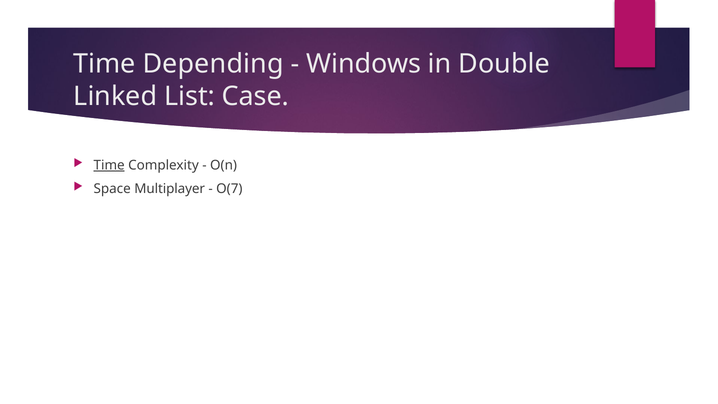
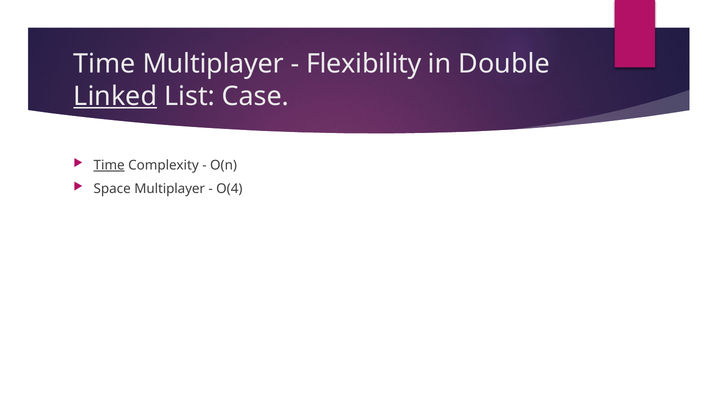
Time Depending: Depending -> Multiplayer (213, 64)
Windows: Windows -> Flexibility (364, 64)
Linked underline: none -> present (115, 96)
O(7: O(7 -> O(4 (229, 189)
